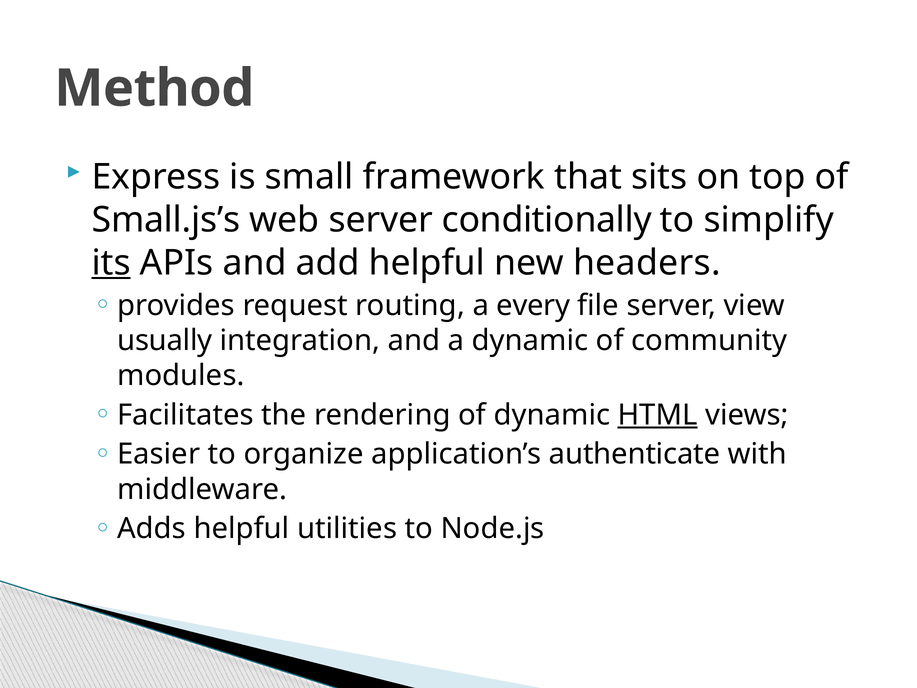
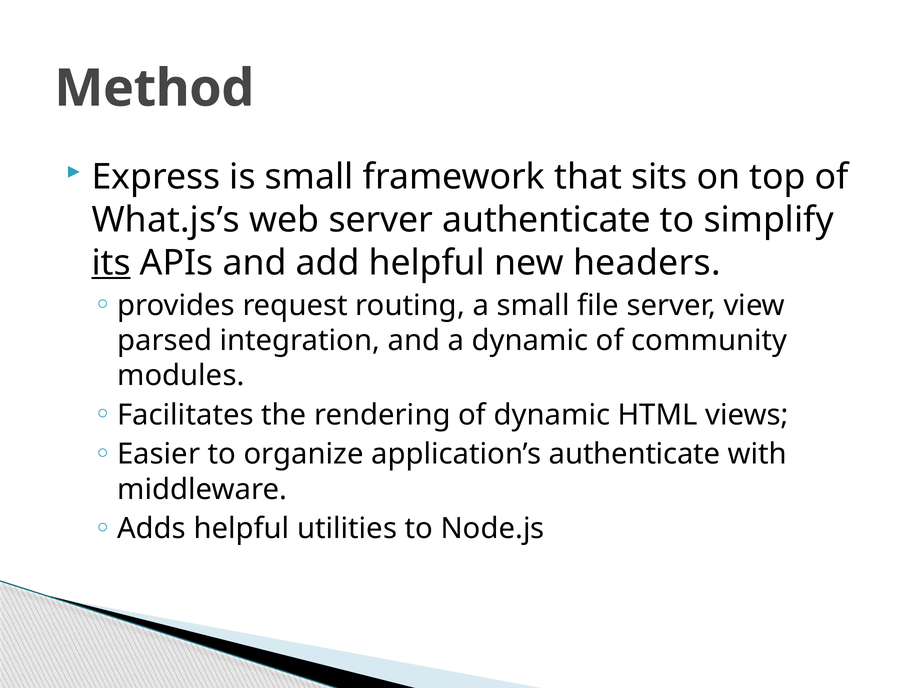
Small.js’s: Small.js’s -> What.js’s (166, 220)
server conditionally: conditionally -> authenticate (547, 220)
a every: every -> small (533, 305)
usually: usually -> parsed (165, 340)
HTML underline: present -> none (658, 415)
